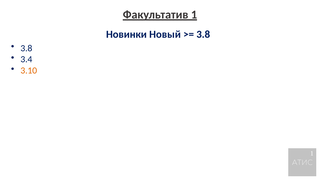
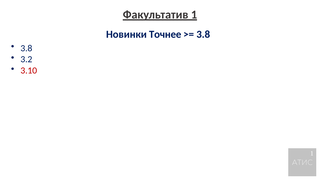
Новый: Новый -> Точнее (165, 34)
3.4: 3.4 -> 3.2 (26, 59)
3.10 colour: orange -> red (29, 71)
